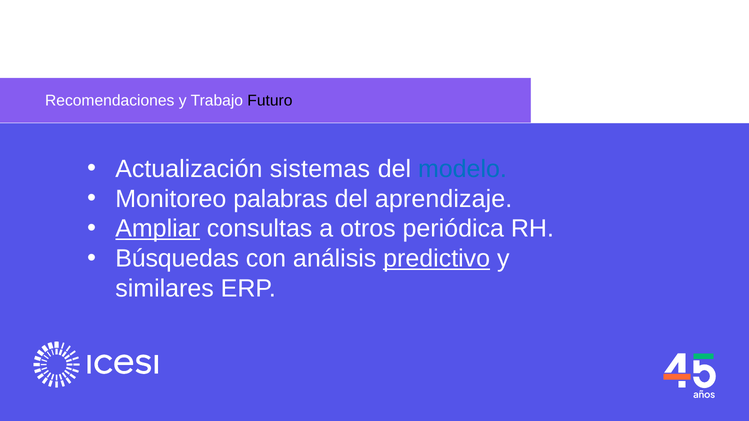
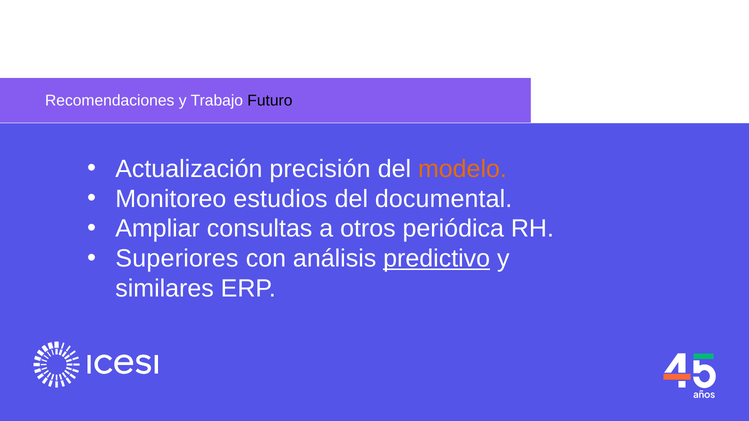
sistemas: sistemas -> precisión (320, 169)
modelo colour: blue -> orange (462, 169)
palabras: palabras -> estudios (280, 199)
aprendizaje: aprendizaje -> documental (444, 199)
Ampliar underline: present -> none (158, 229)
Búsquedas: Búsquedas -> Superiores (177, 259)
